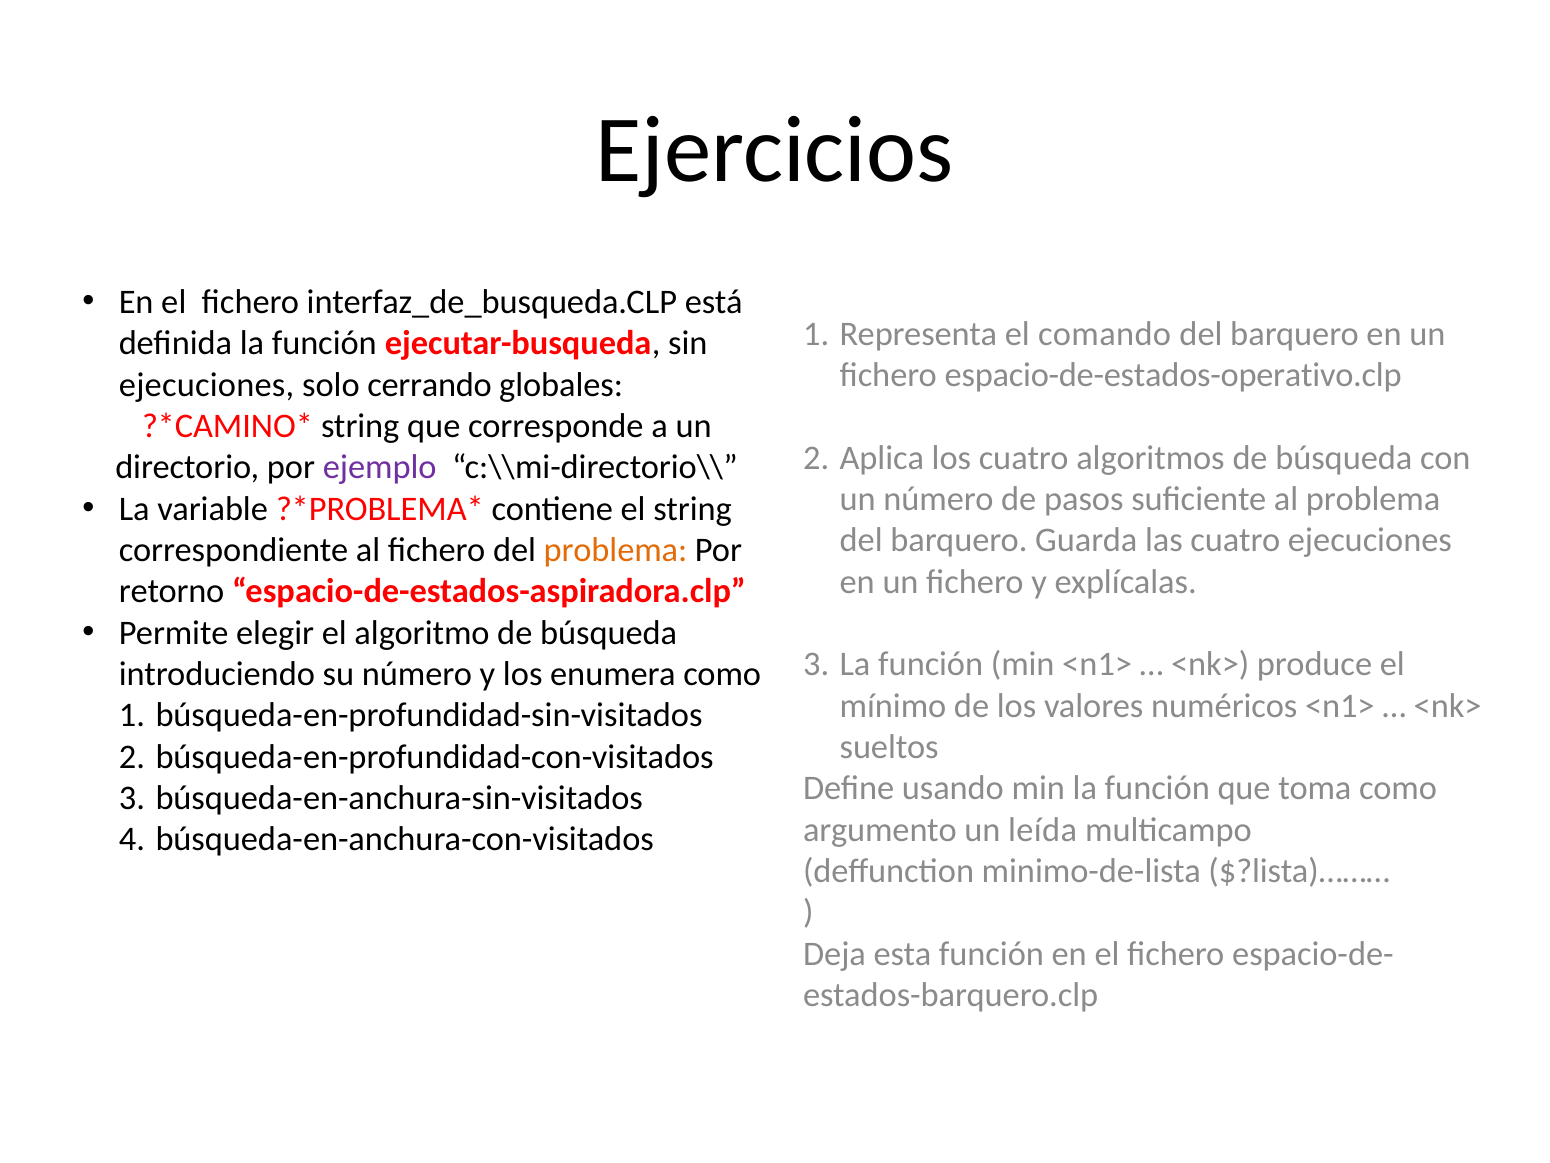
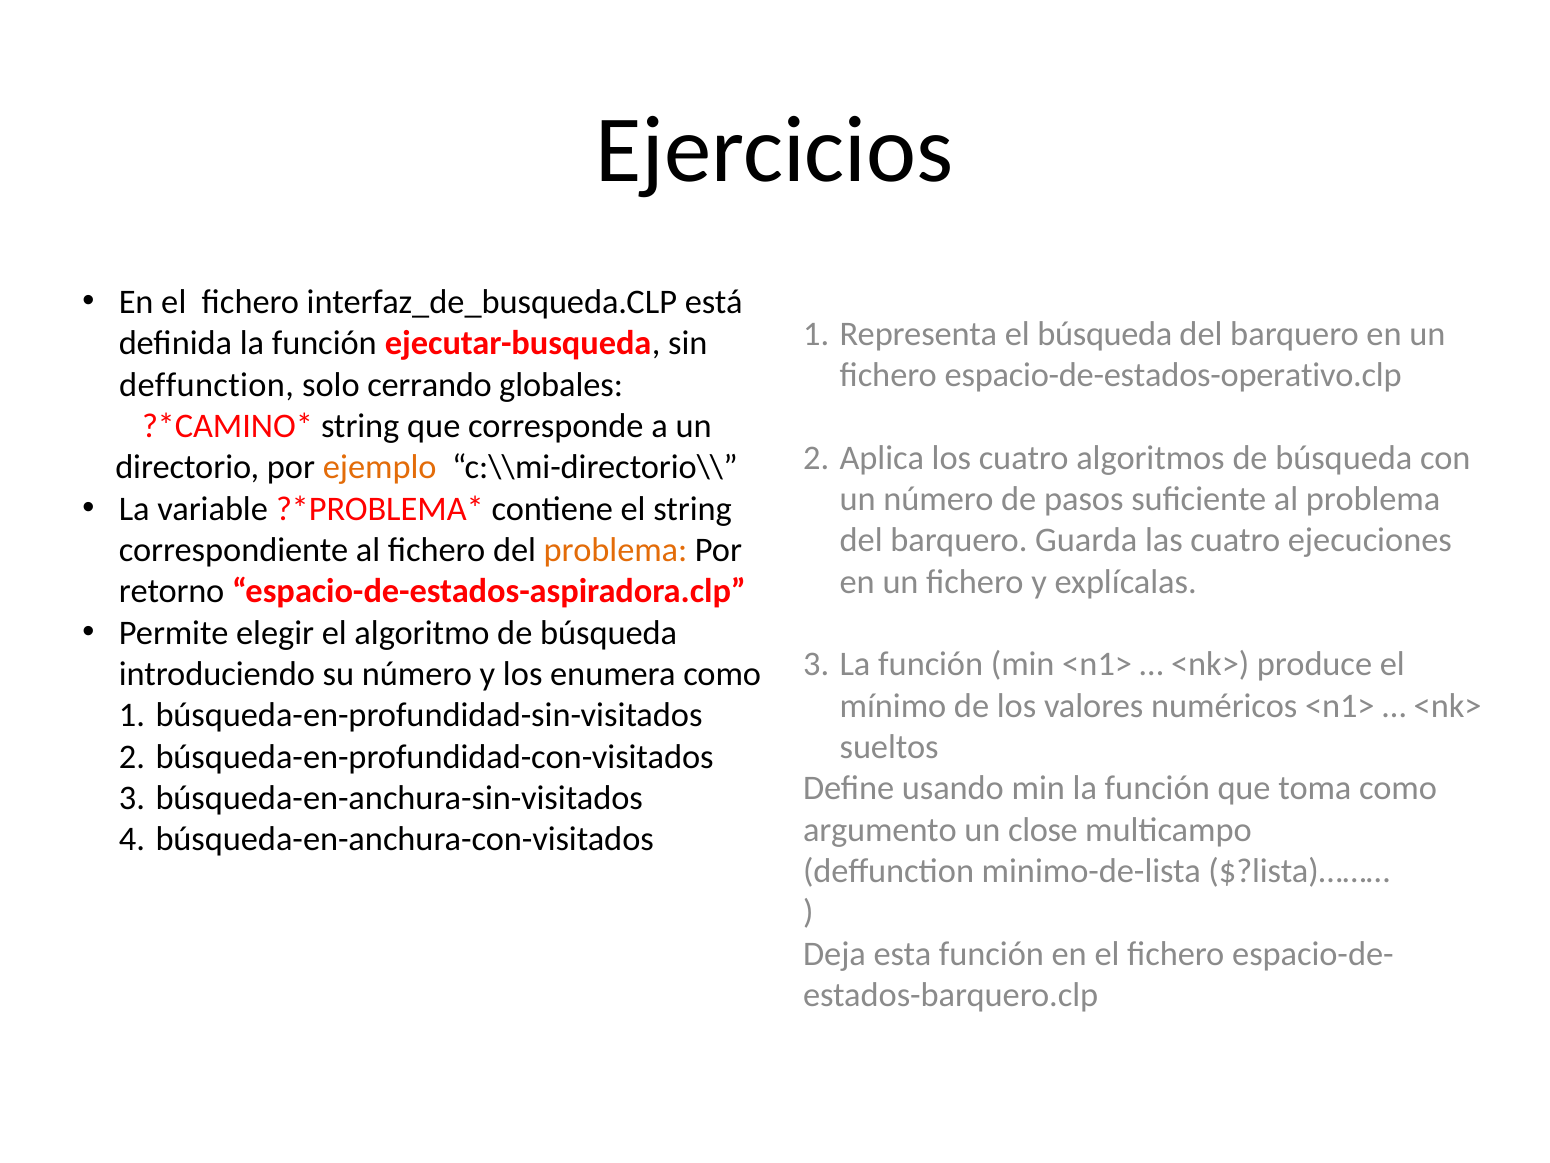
el comando: comando -> búsqueda (1105, 334)
ejecuciones: ejecuciones -> deffunction (207, 385)
ejemplo colour: purple -> orange (380, 467)
leída: leída -> close (1043, 829)
